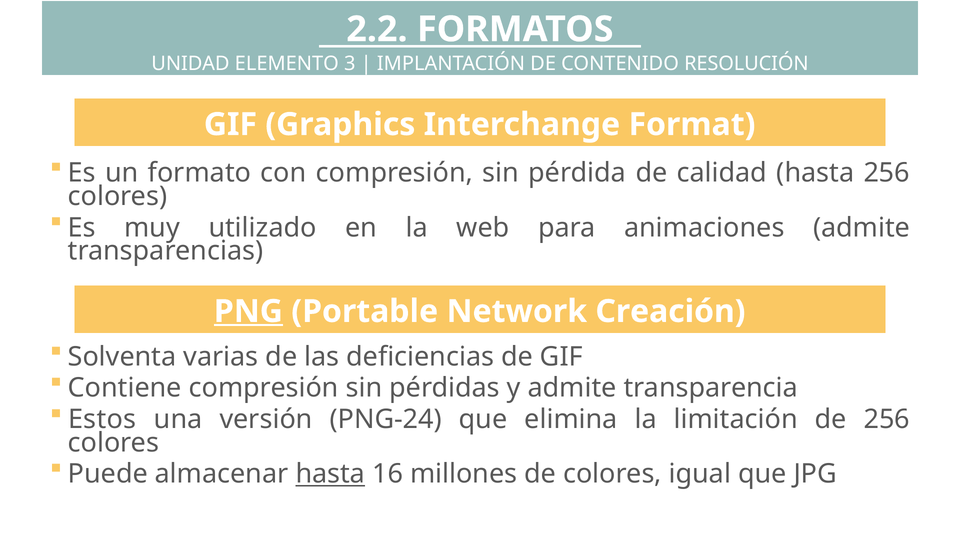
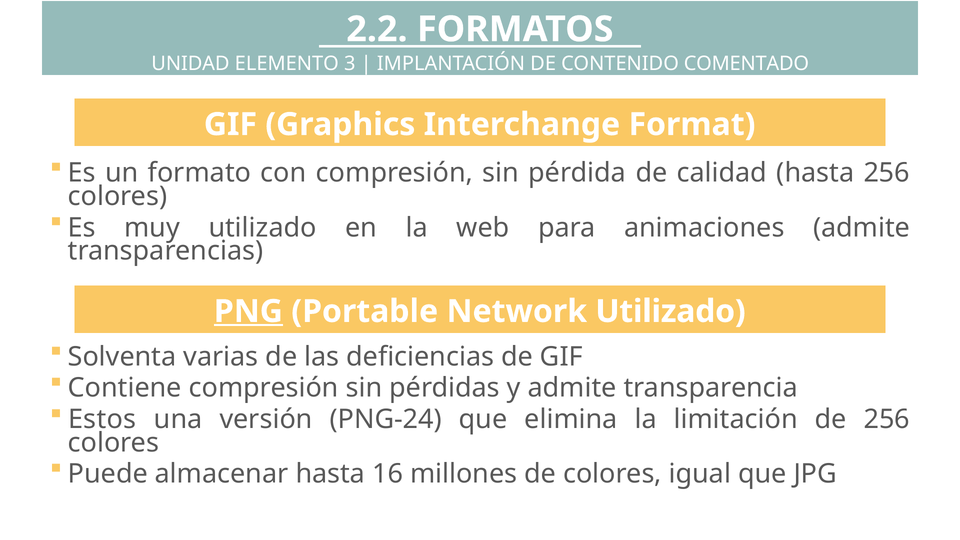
RESOLUCIÓN: RESOLUCIÓN -> COMENTADO (746, 63)
Network Creación: Creación -> Utilizado (671, 311)
hasta underline: present -> none (330, 474)
